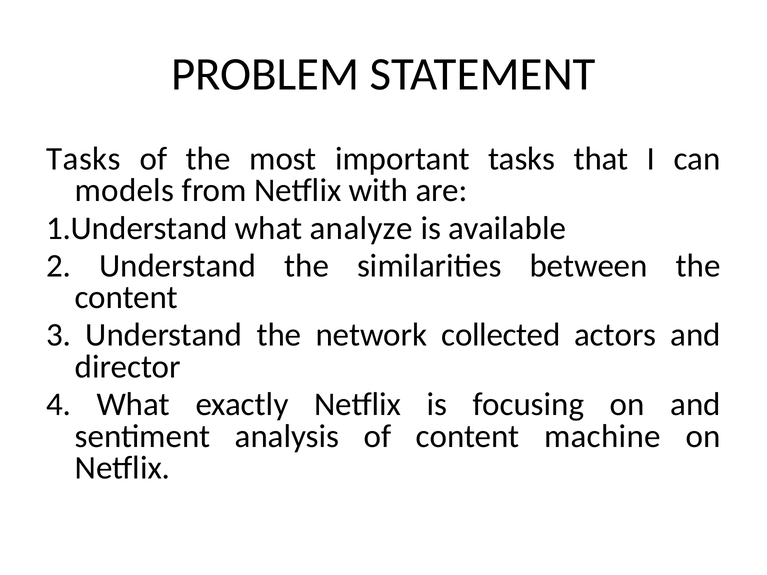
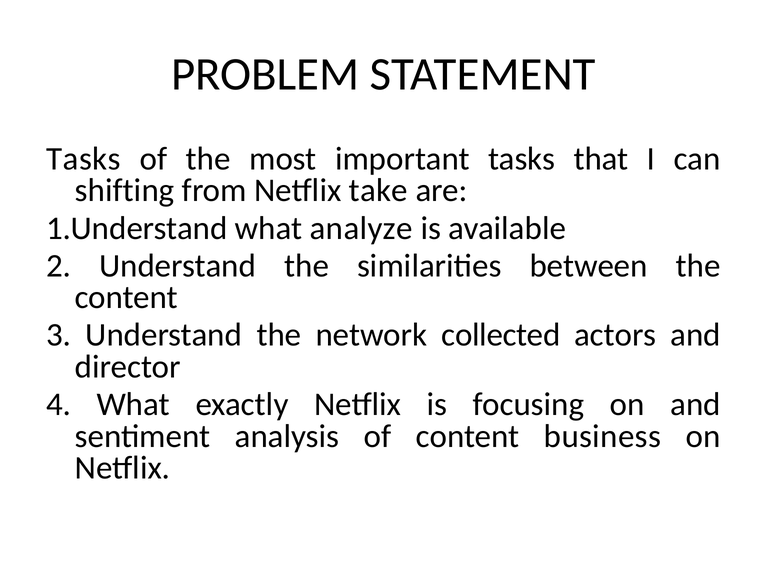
models: models -> shifting (125, 191)
with: with -> take (378, 191)
machine: machine -> business (602, 436)
